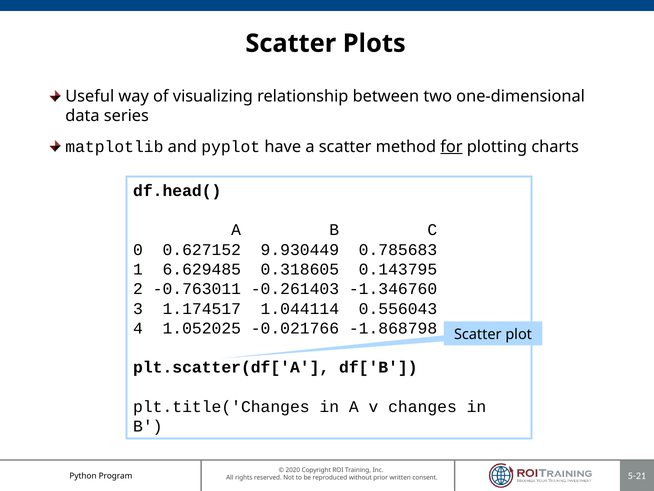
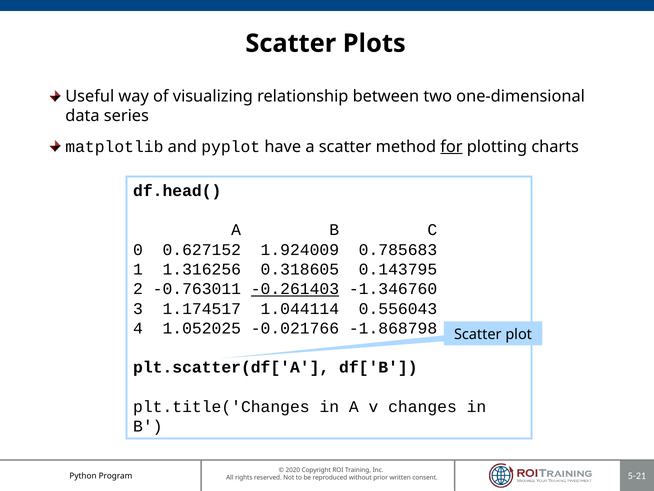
9.930449: 9.930449 -> 1.924009 (300, 249)
6.629485: 6.629485 -> 1.316256 (202, 269)
-0.261403 underline: none -> present (295, 289)
